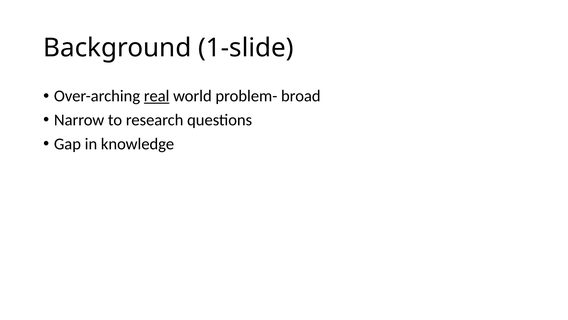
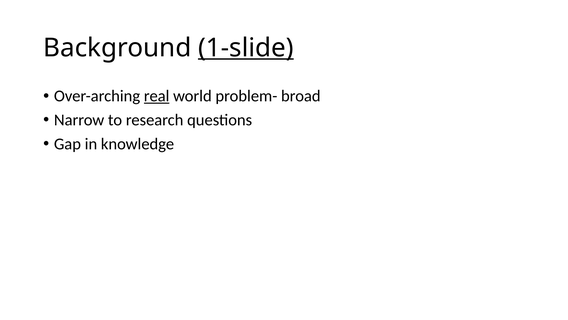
1-slide underline: none -> present (246, 48)
